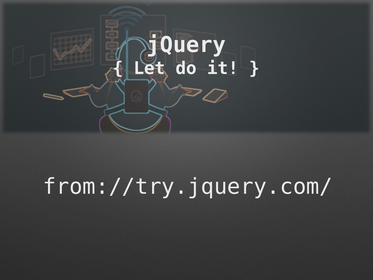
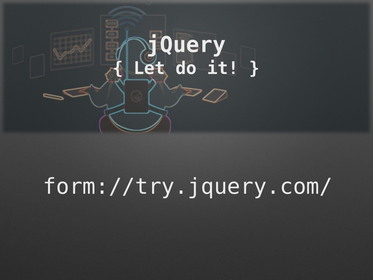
from://try.jquery.com/: from://try.jquery.com/ -> form://try.jquery.com/ (188, 187)
